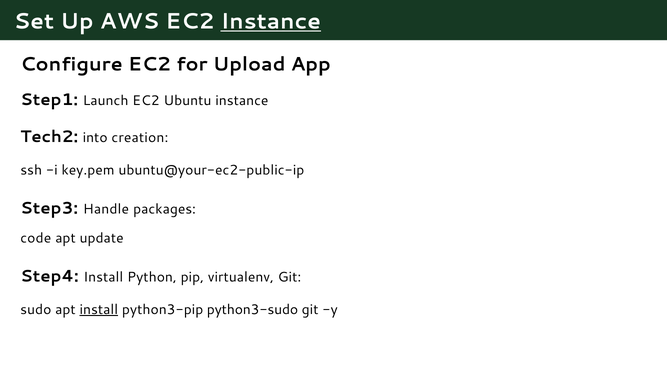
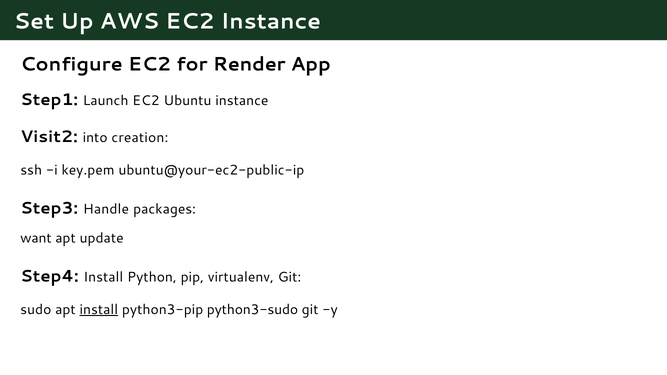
Instance underline: present -> none (271, 21)
Upload: Upload -> Render (249, 64)
Tech2: Tech2 -> Visit2 (49, 137)
code: code -> want (36, 238)
